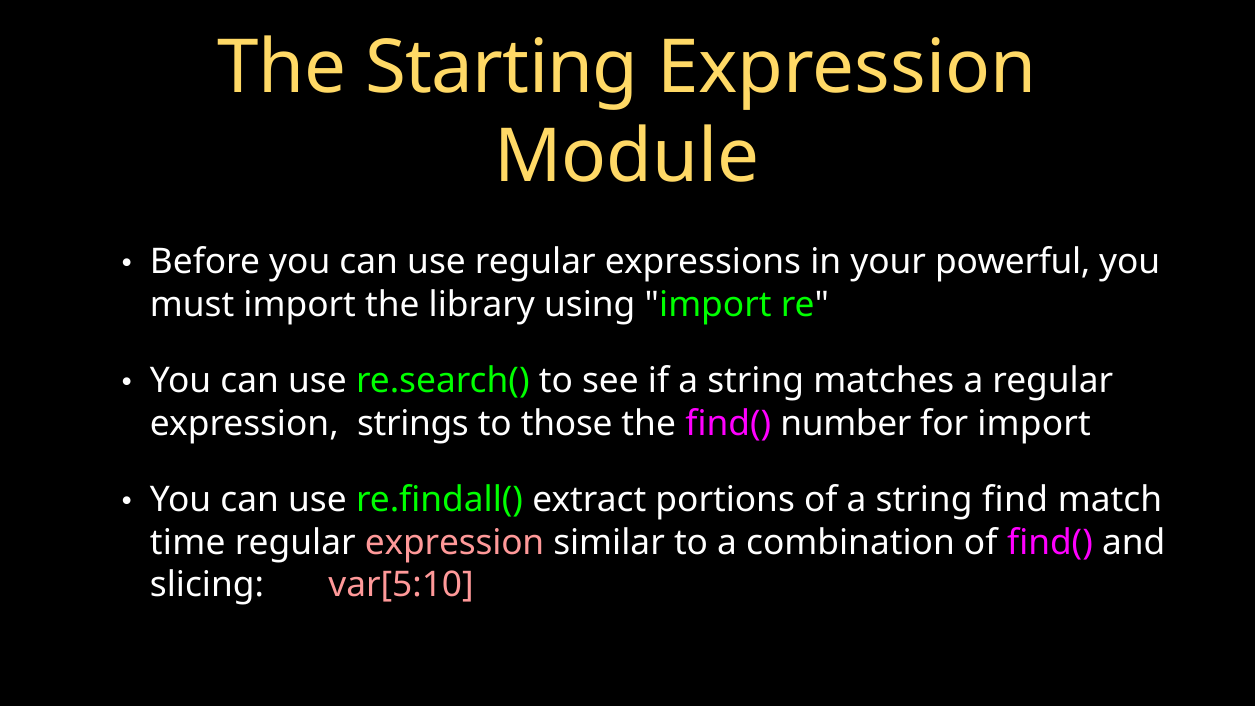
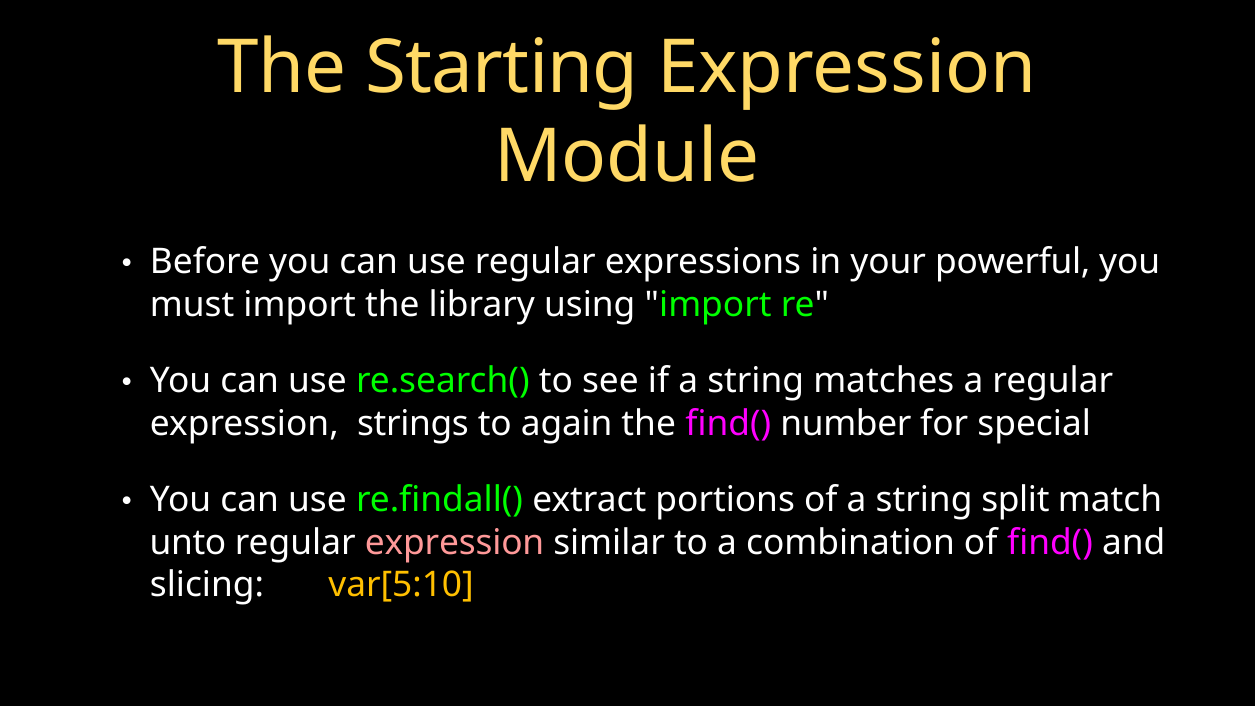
those: those -> again (567, 424)
for import: import -> special (1034, 424)
find: find -> split (1015, 500)
time: time -> unto (188, 543)
var[5:10 colour: pink -> yellow (401, 585)
